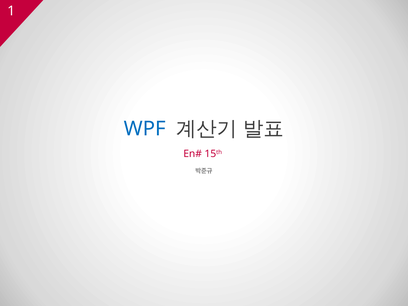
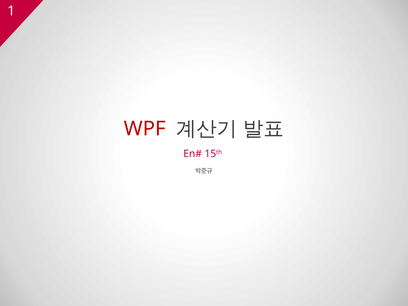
WPF colour: blue -> red (145, 129)
